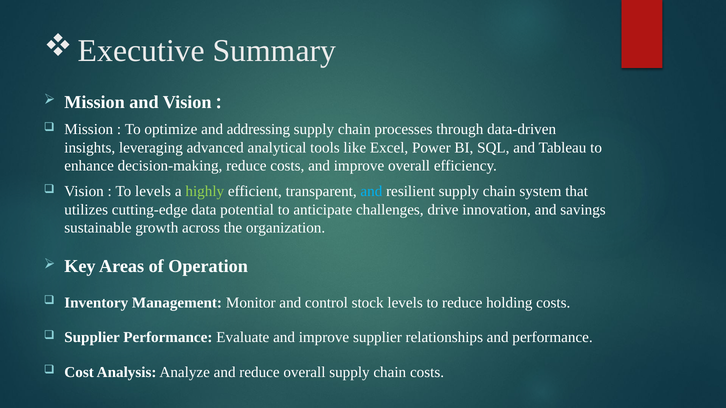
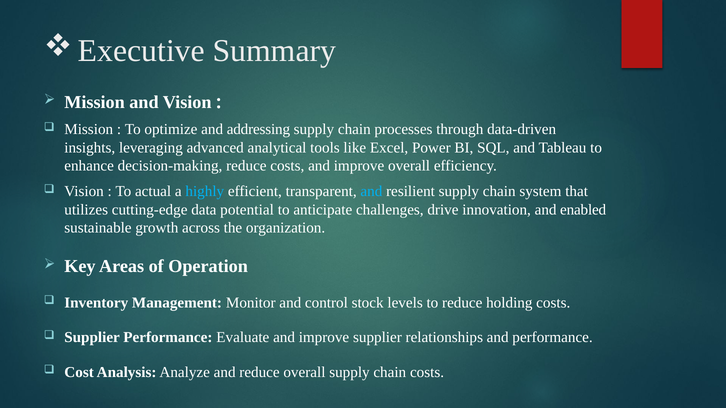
To levels: levels -> actual (153, 192)
highly colour: light green -> light blue (205, 192)
savings: savings -> enabled (583, 210)
